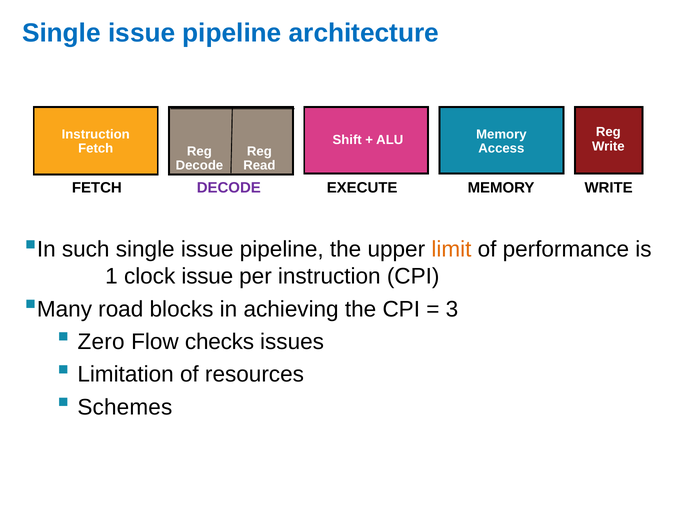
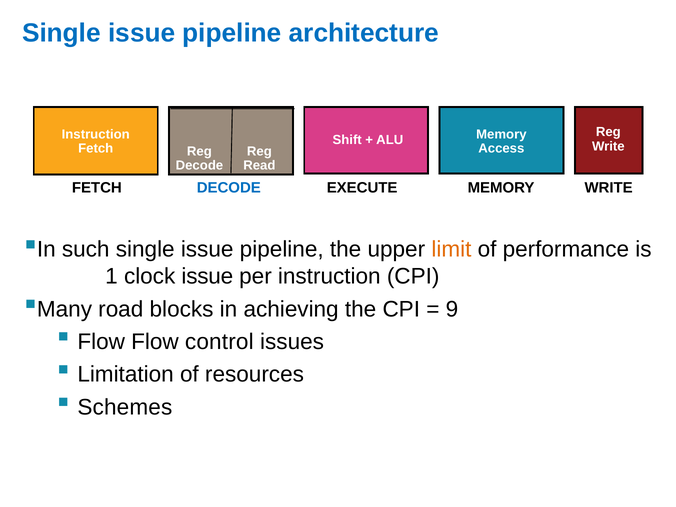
DECODE colour: purple -> blue (229, 188)
3: 3 -> 9 (452, 309)
Zero: Zero -> Flow (101, 342)
checks: checks -> control (219, 342)
